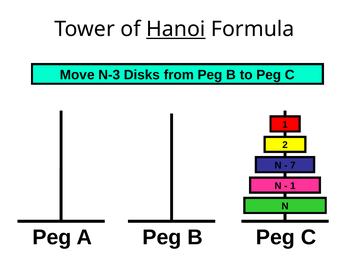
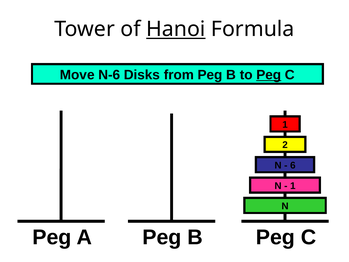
N-3: N-3 -> N-6 (109, 75)
Peg underline: none -> present (269, 75)
7: 7 -> 6 (293, 165)
